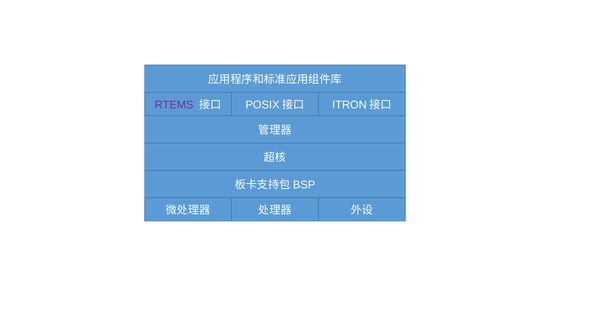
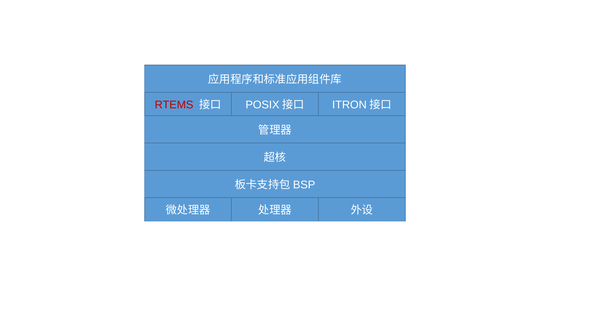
RTEMS colour: purple -> red (174, 105)
